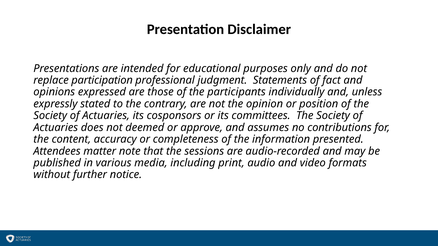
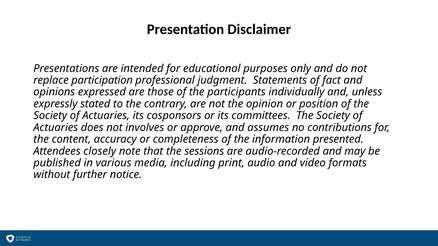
deemed: deemed -> involves (145, 128)
matter: matter -> closely (100, 151)
